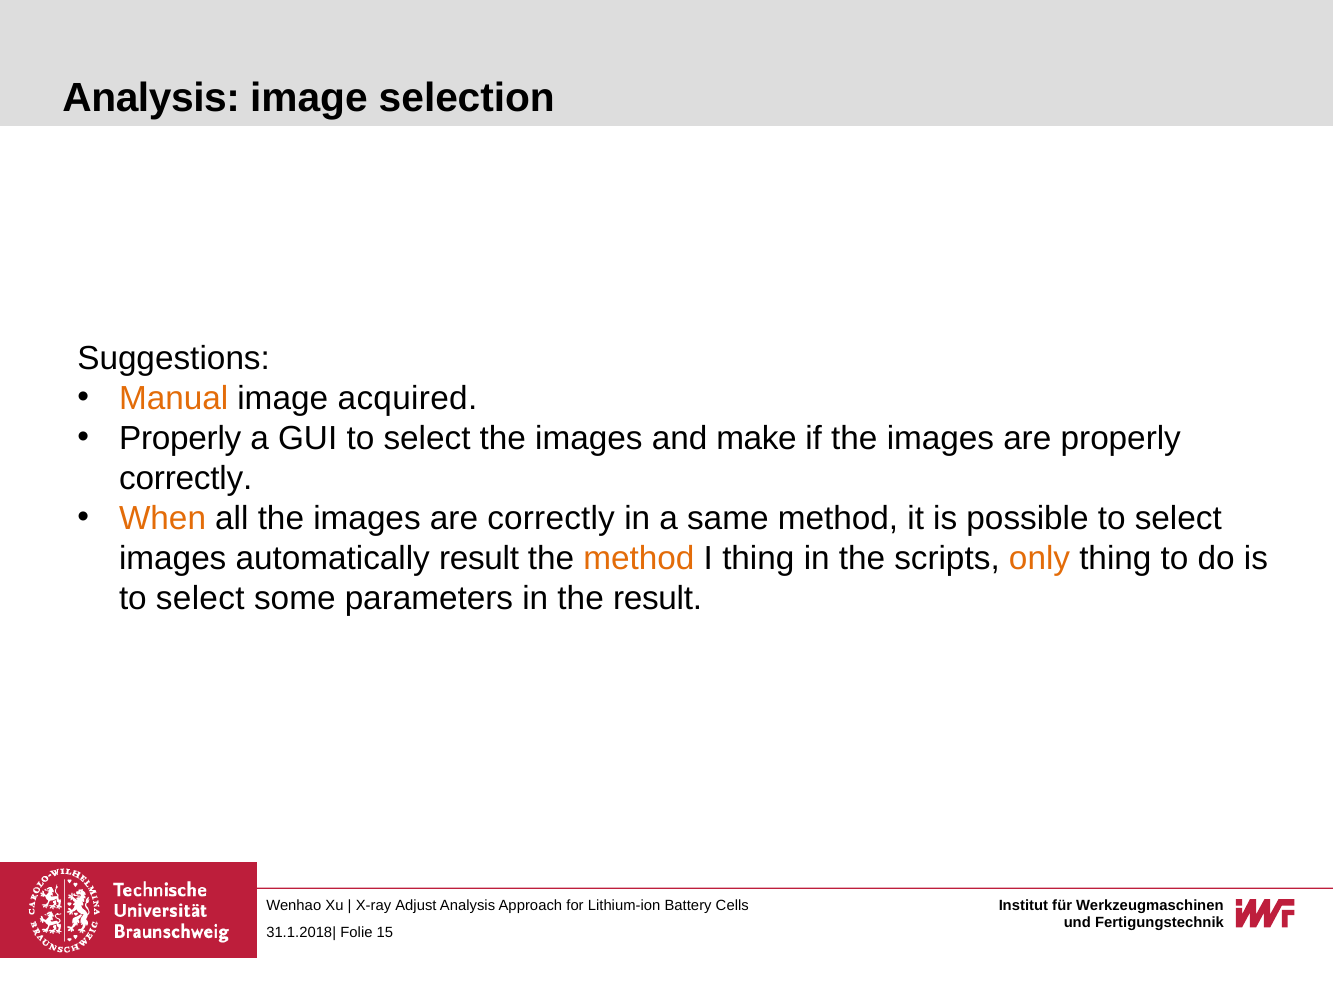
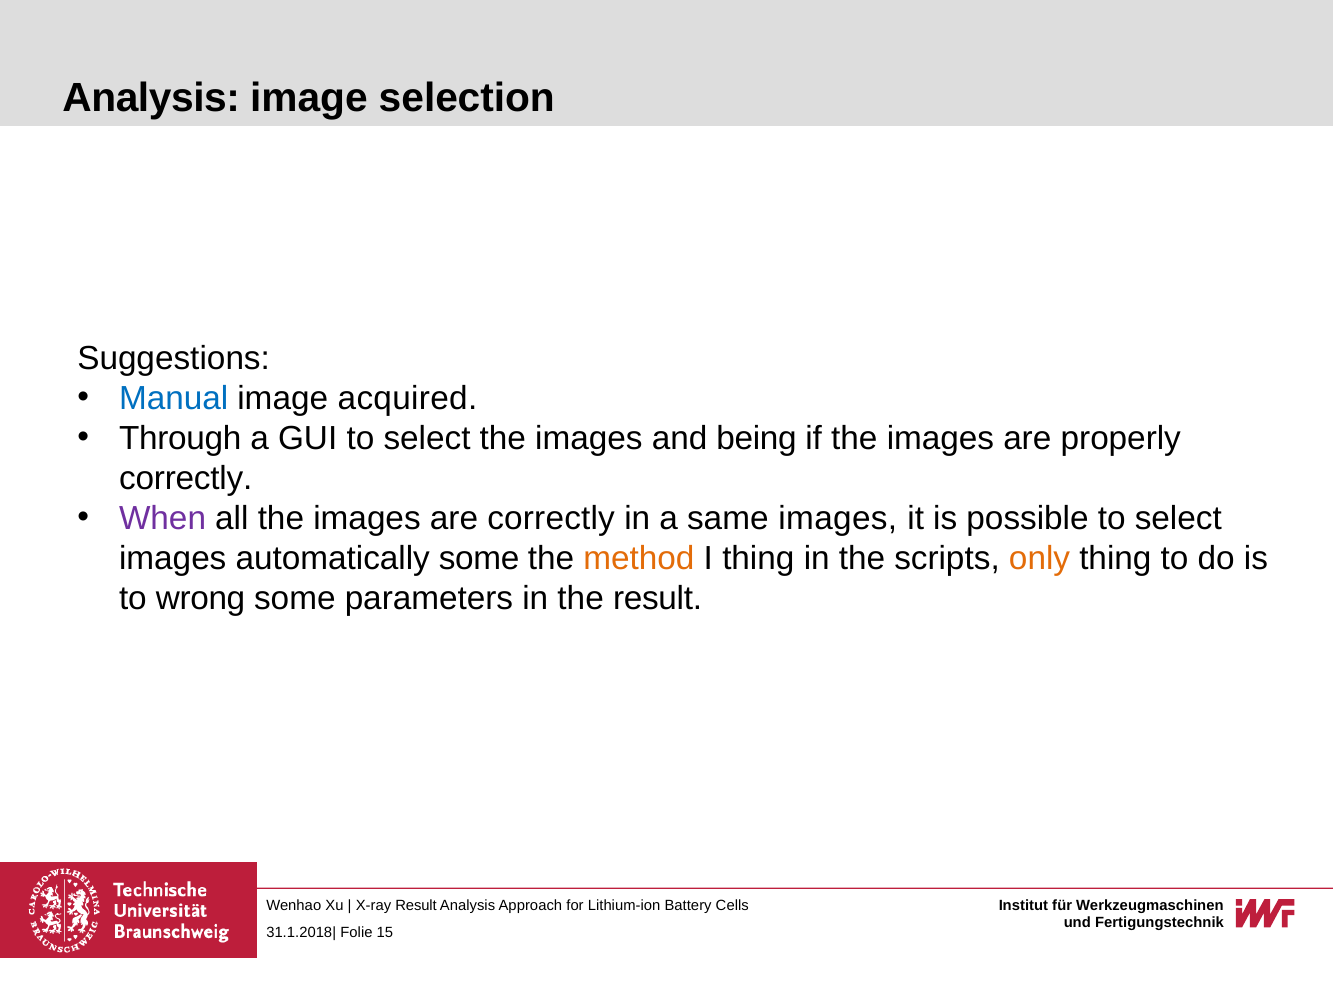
Manual colour: orange -> blue (174, 398)
Properly: Properly -> Through (180, 438)
make: make -> being (757, 438)
When colour: orange -> purple (163, 518)
same method: method -> images (838, 518)
automatically result: result -> some (479, 558)
select: select -> wrong (201, 598)
Adjust: Adjust -> Result (416, 906)
